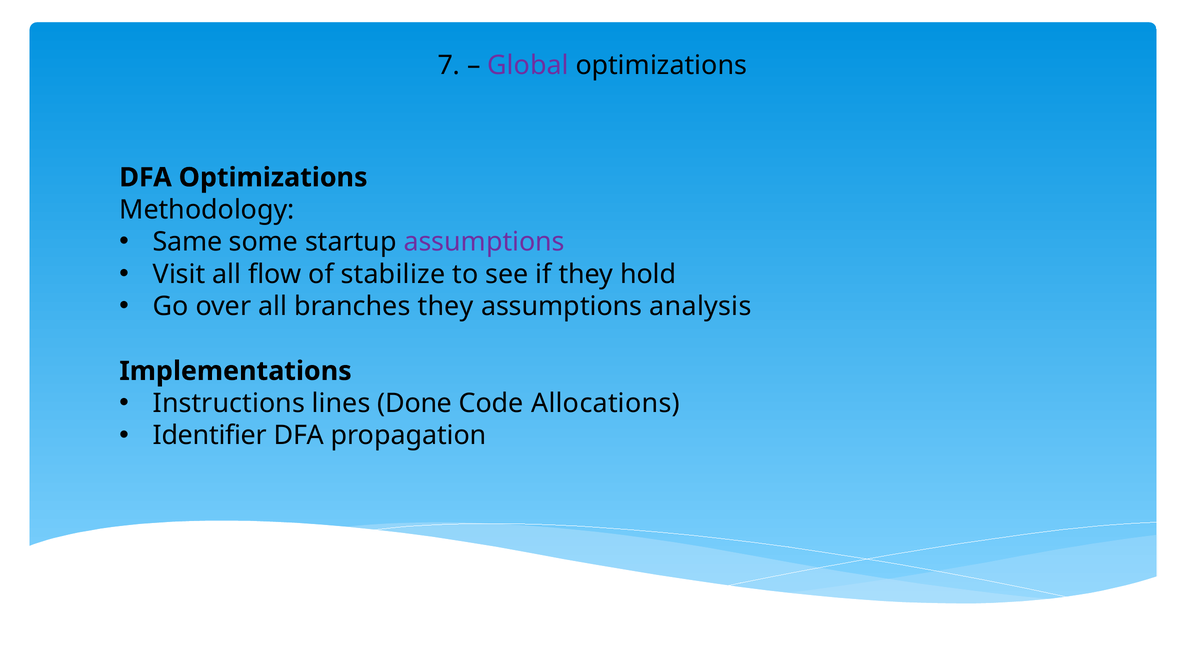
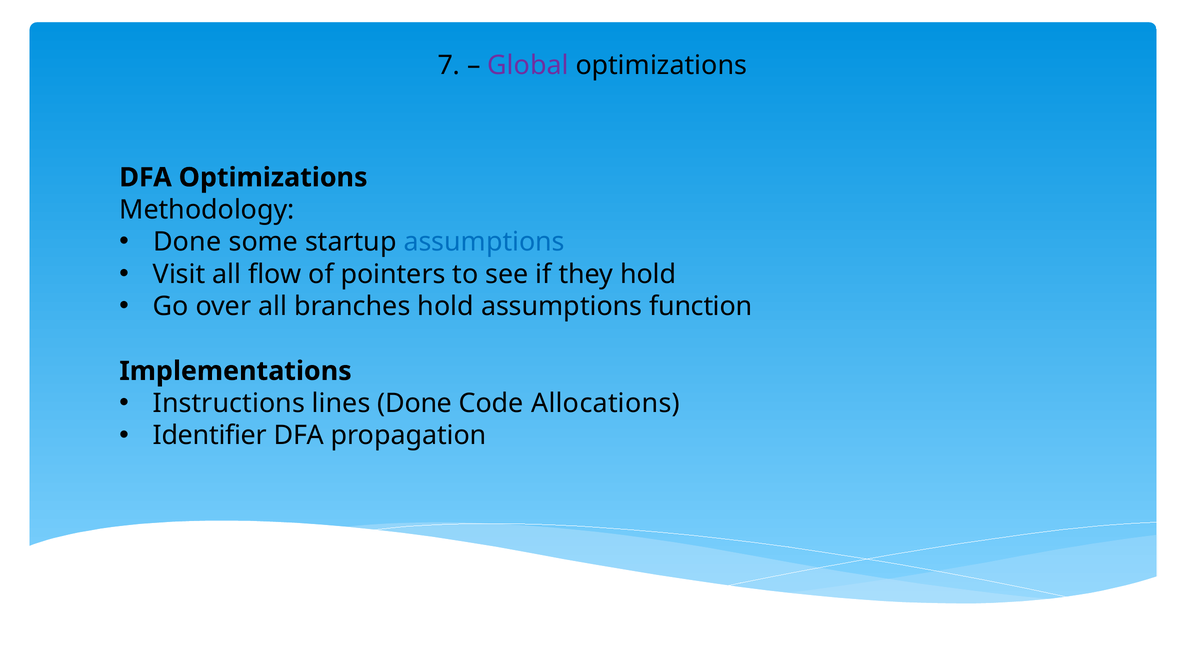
Same: Same -> Done (187, 242)
assumptions colour: purple -> blue (484, 242)
stabilize: stabilize -> pointers (393, 274)
branches they: they -> hold (446, 306)
analysis: analysis -> function (701, 306)
